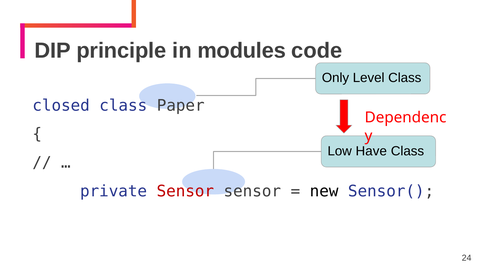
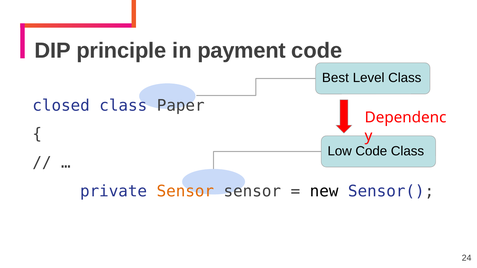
modules: modules -> payment (242, 51)
Only: Only -> Best (335, 78)
Low Have: Have -> Code (371, 151)
Sensor colour: red -> orange (185, 191)
